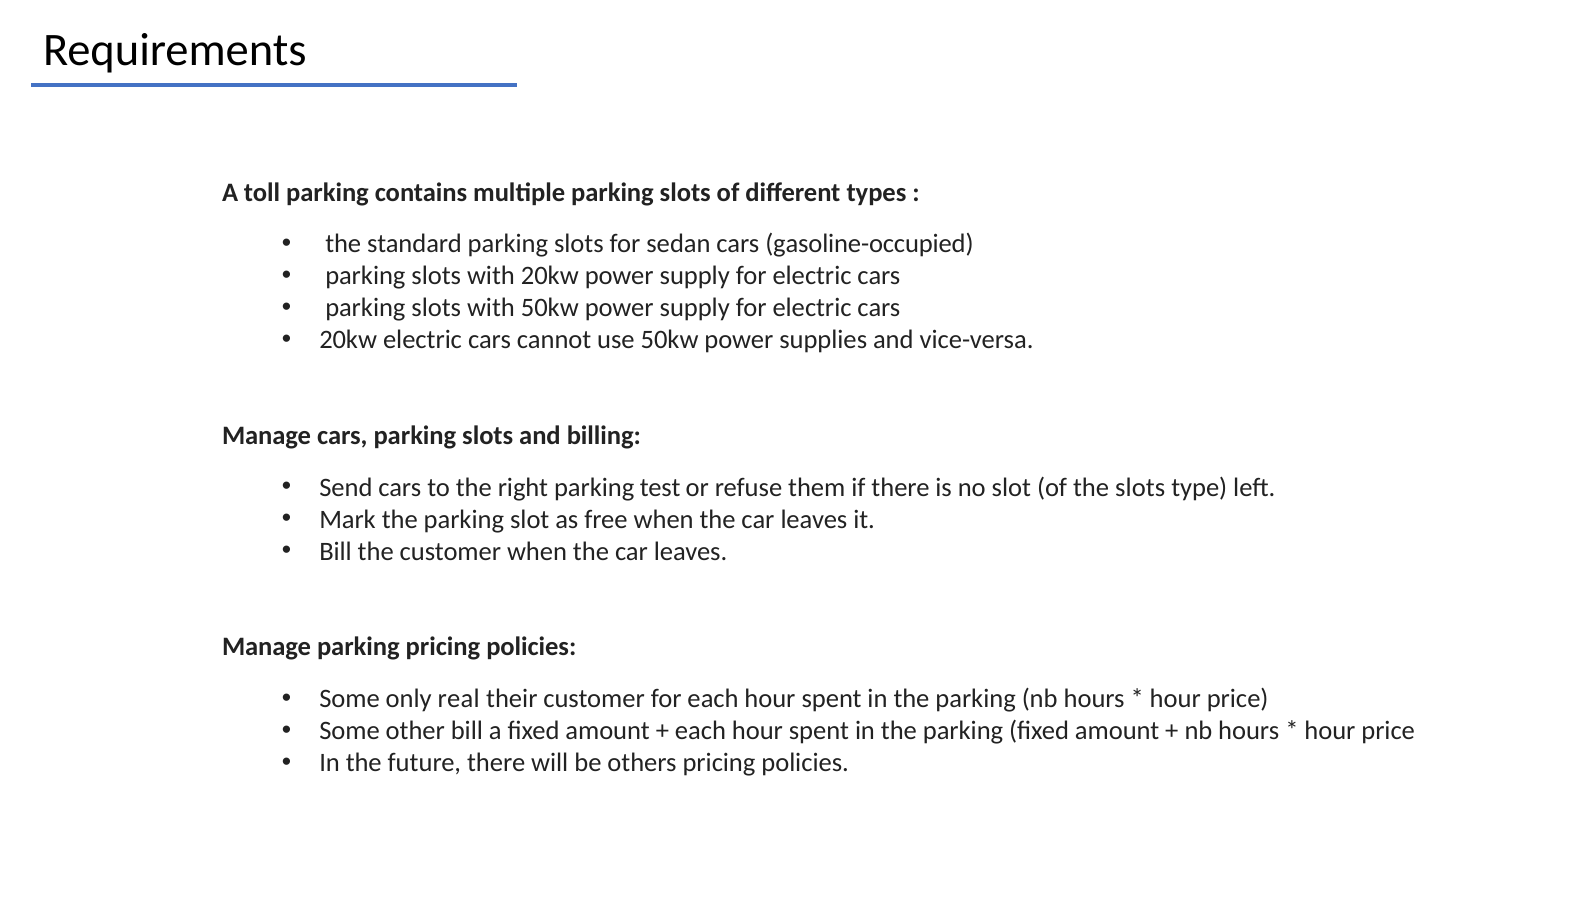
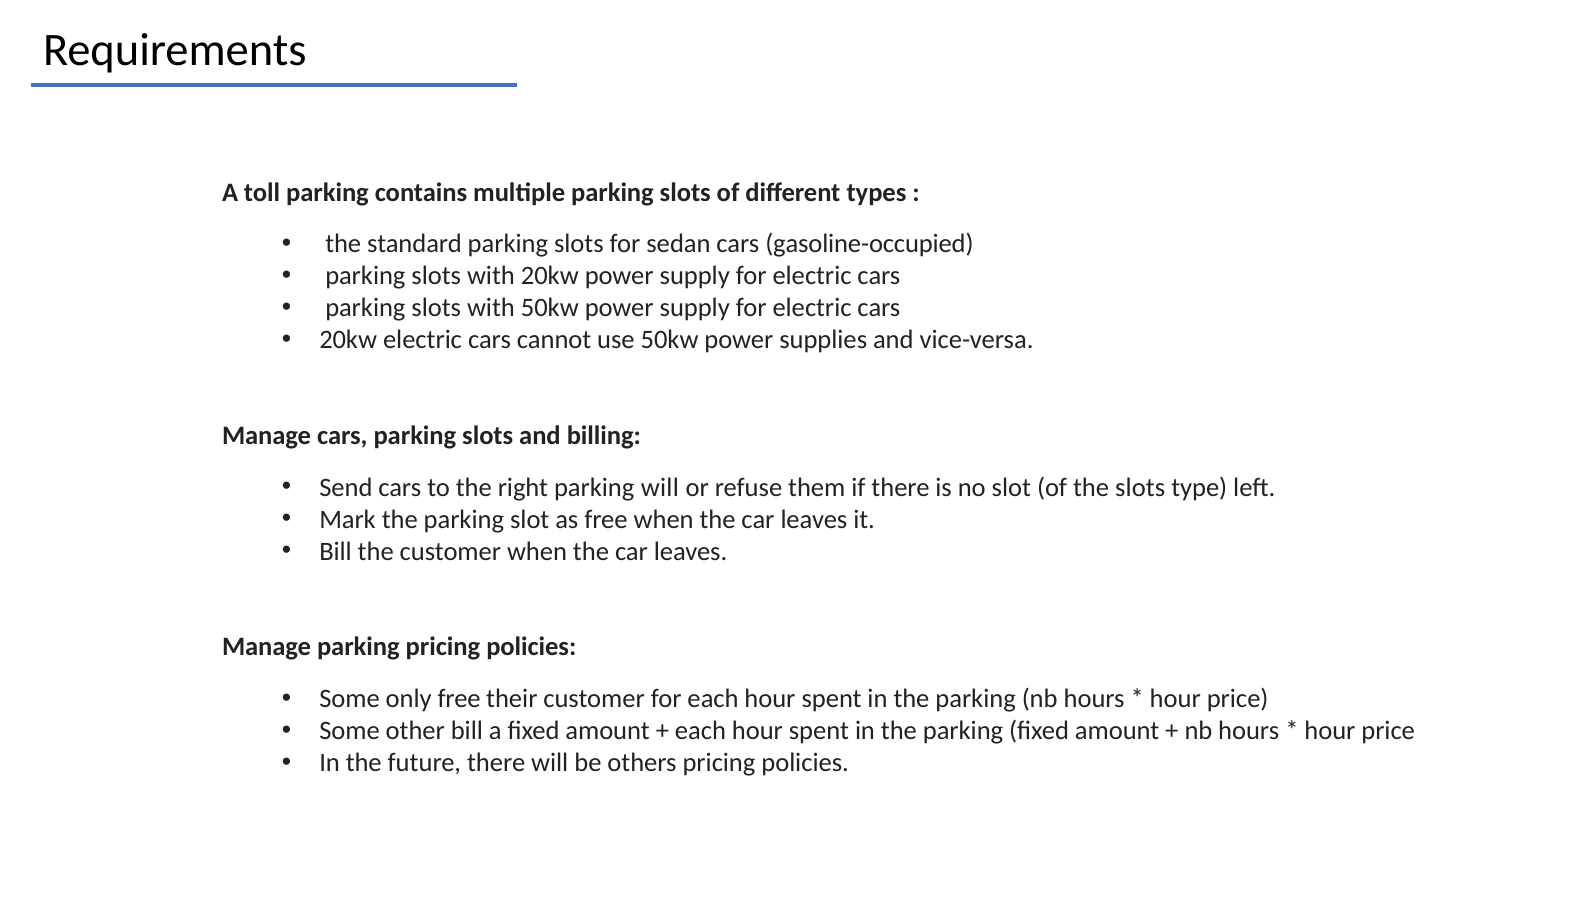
parking test: test -> will (660, 487)
only real: real -> free (459, 699)
